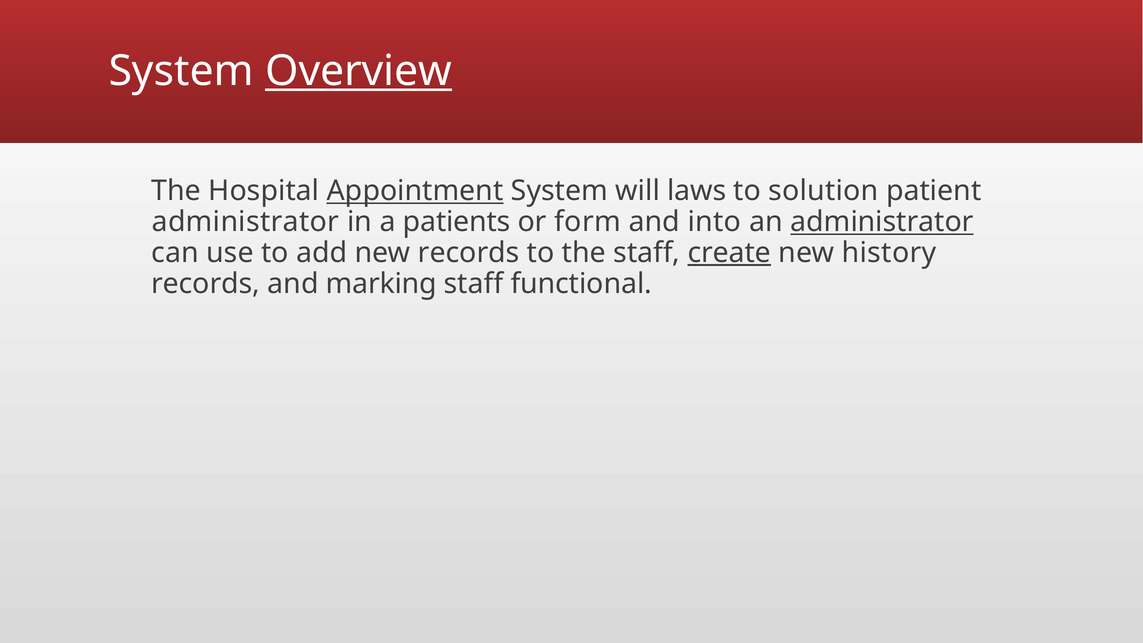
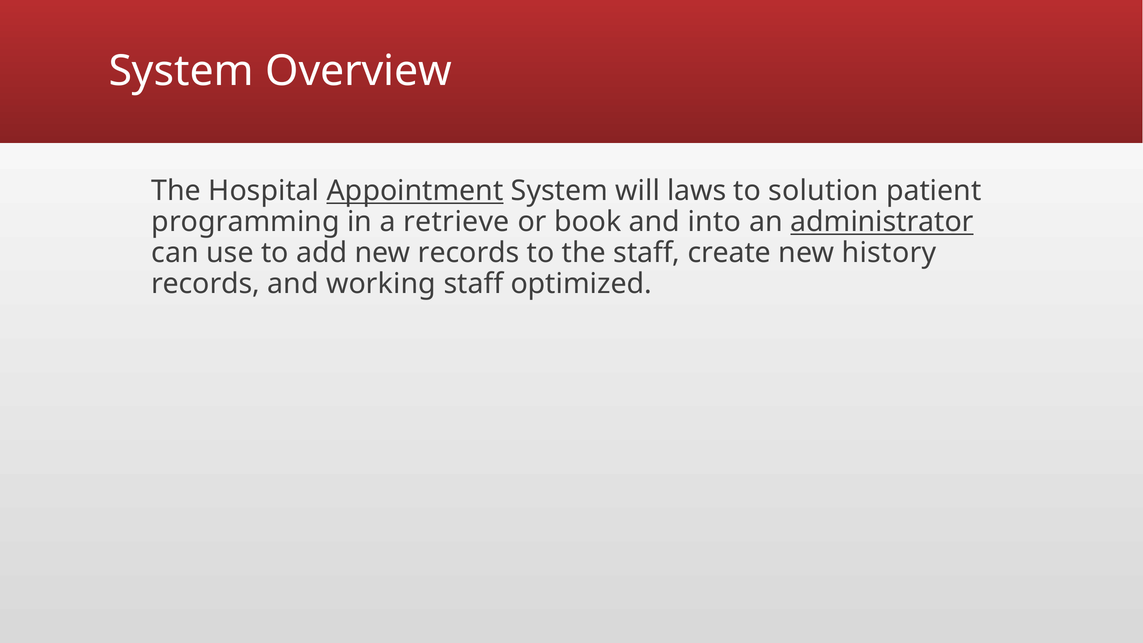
Overview underline: present -> none (359, 71)
administrator: administrator -> programming (246, 222)
patients: patients -> retrieve (456, 222)
form: form -> book (588, 222)
create underline: present -> none (729, 253)
marking: marking -> working (381, 284)
functional: functional -> optimized (581, 284)
